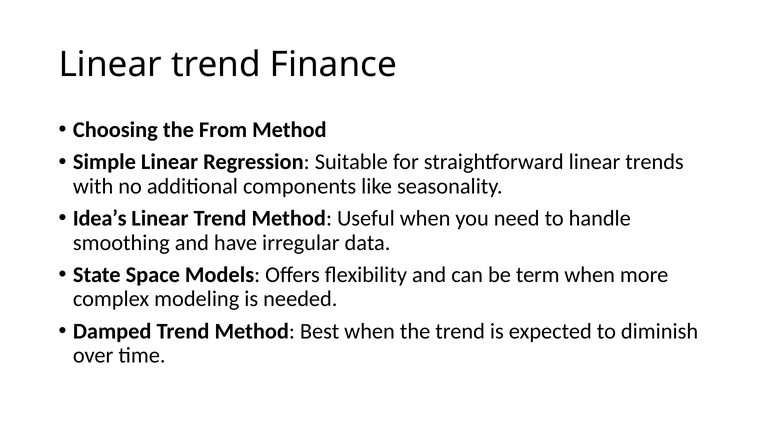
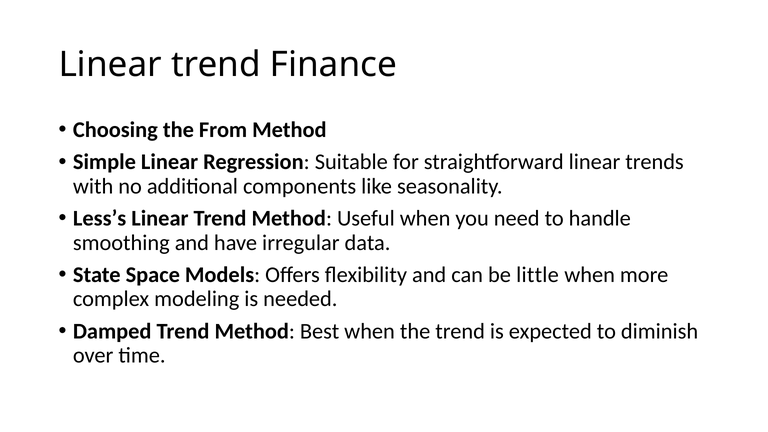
Idea’s: Idea’s -> Less’s (100, 218)
term: term -> little (538, 275)
